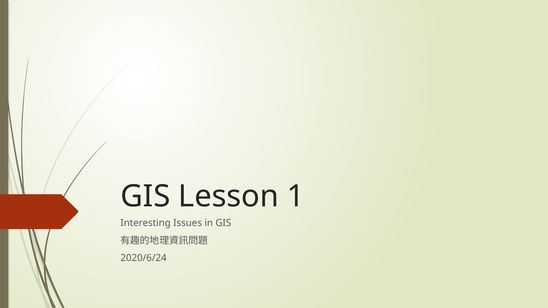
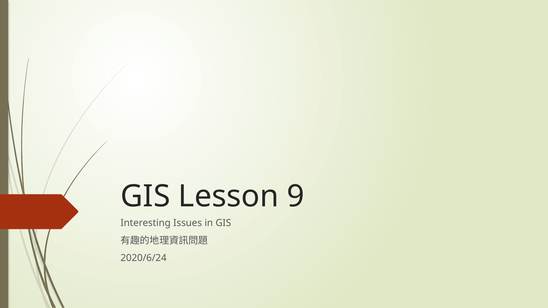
1: 1 -> 9 (296, 196)
